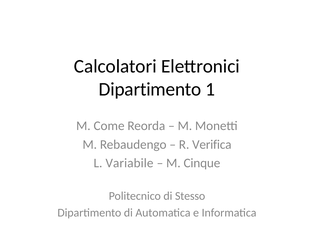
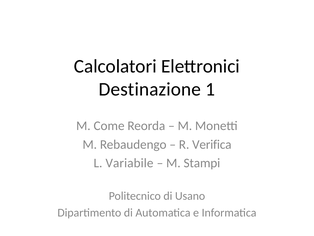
Dipartimento: Dipartimento -> Destinazione (150, 89)
Cinque: Cinque -> Stampi (202, 163)
Stesso: Stesso -> Usano (190, 196)
